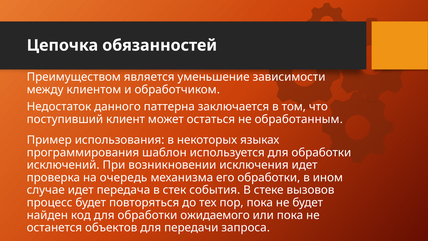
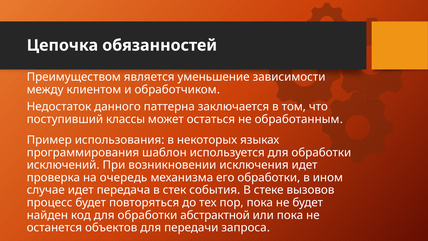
клиент: клиент -> классы (126, 119)
ожидаемого: ожидаемого -> абстрактной (215, 215)
